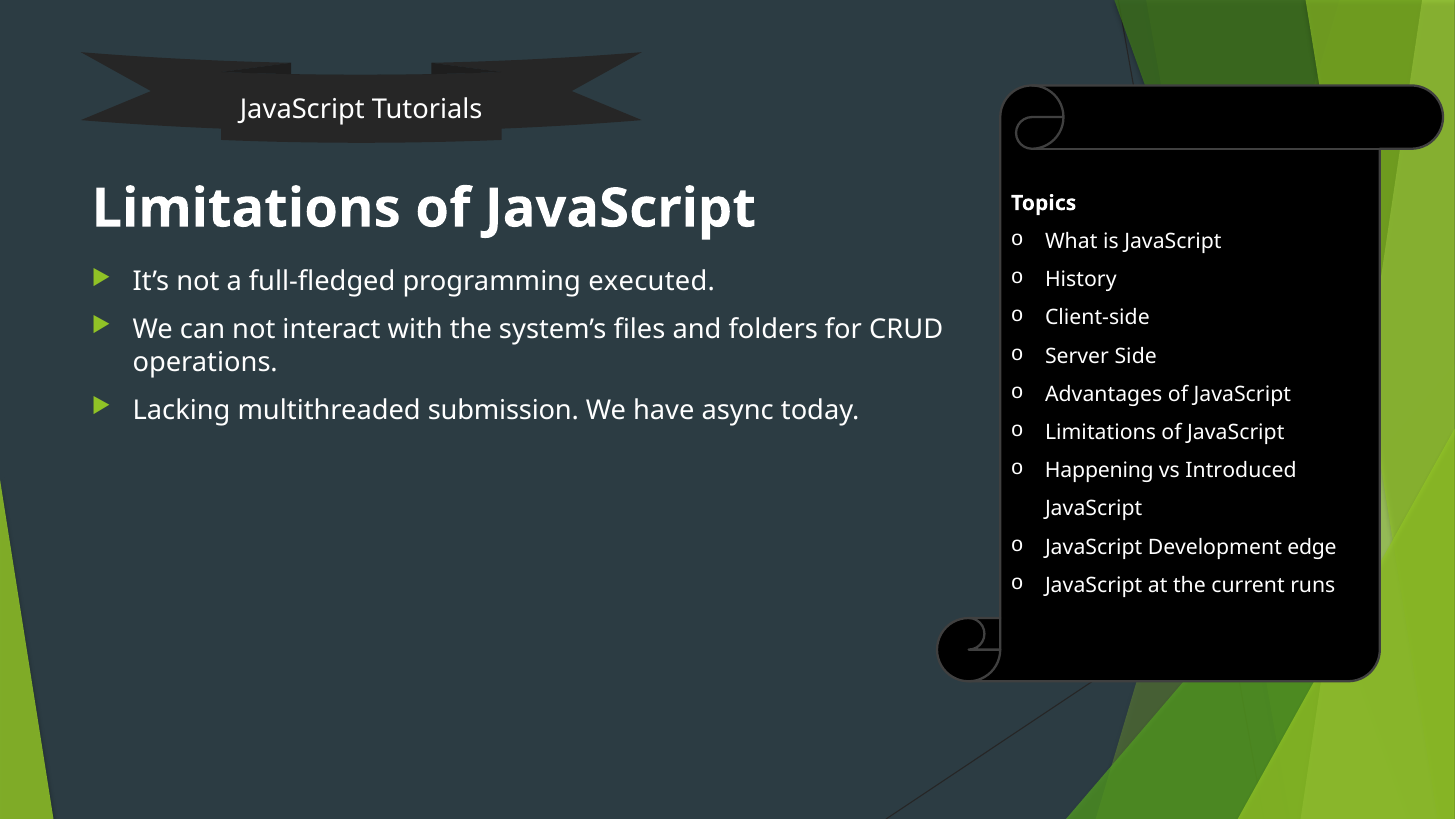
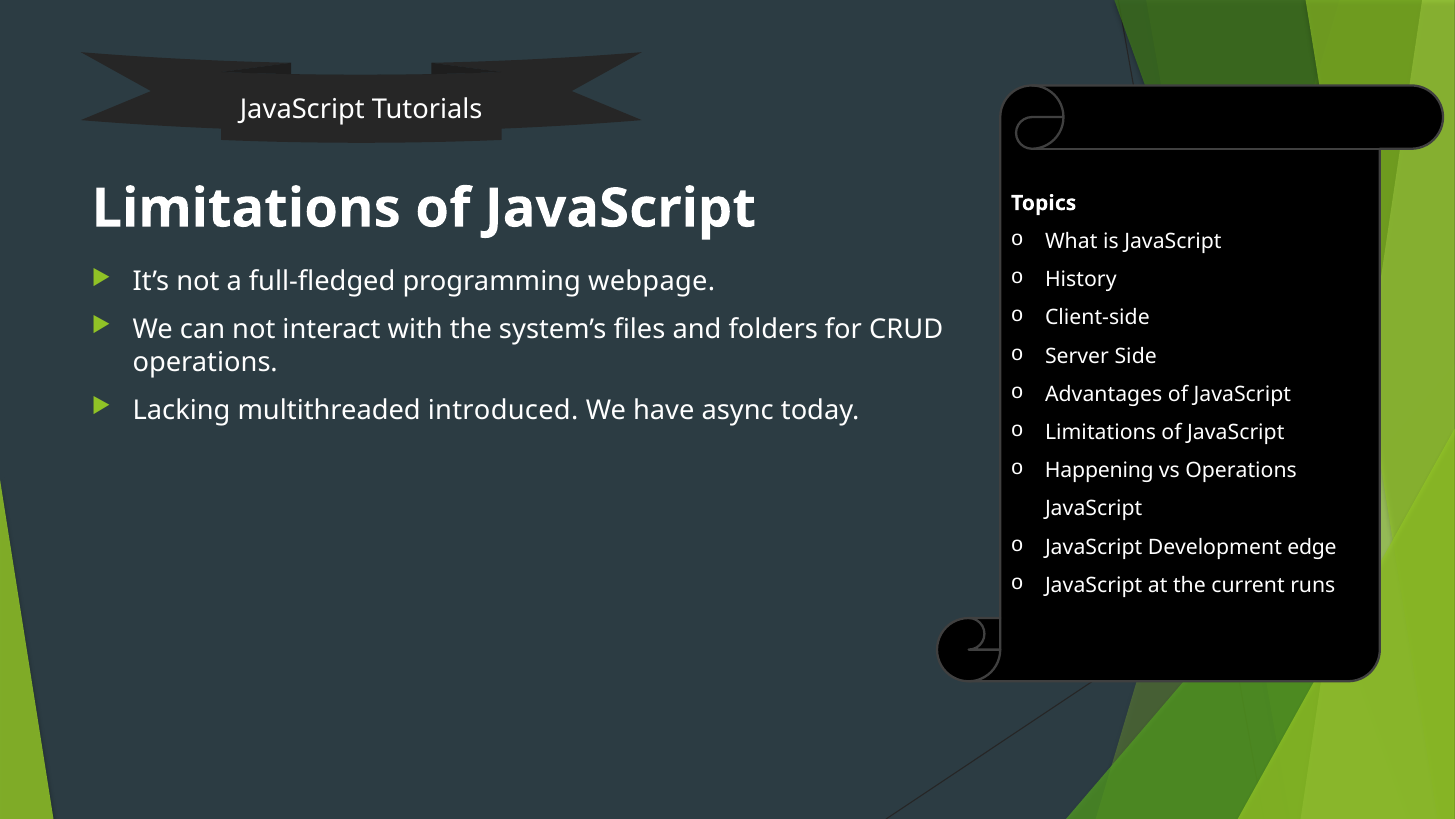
executed: executed -> webpage (652, 282)
submission: submission -> introduced (503, 410)
vs Introduced: Introduced -> Operations (1241, 470)
